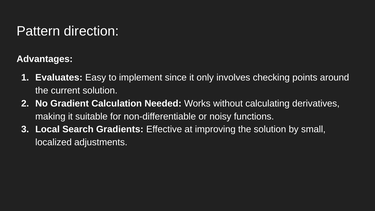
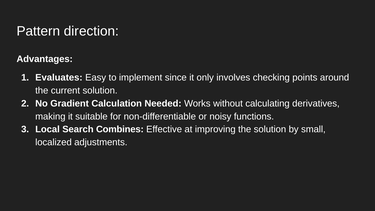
Gradients: Gradients -> Combines (120, 129)
